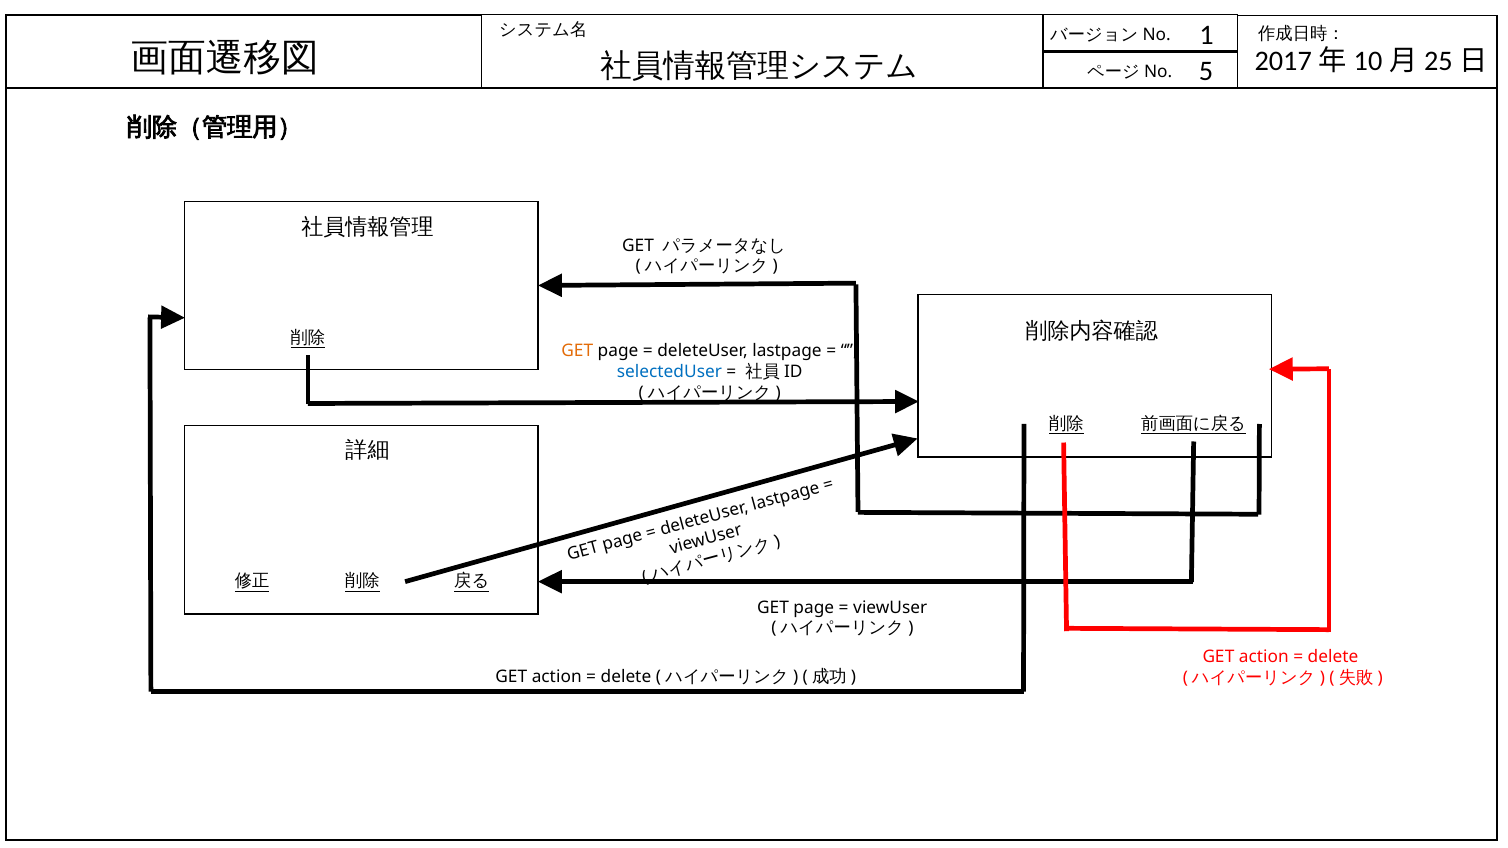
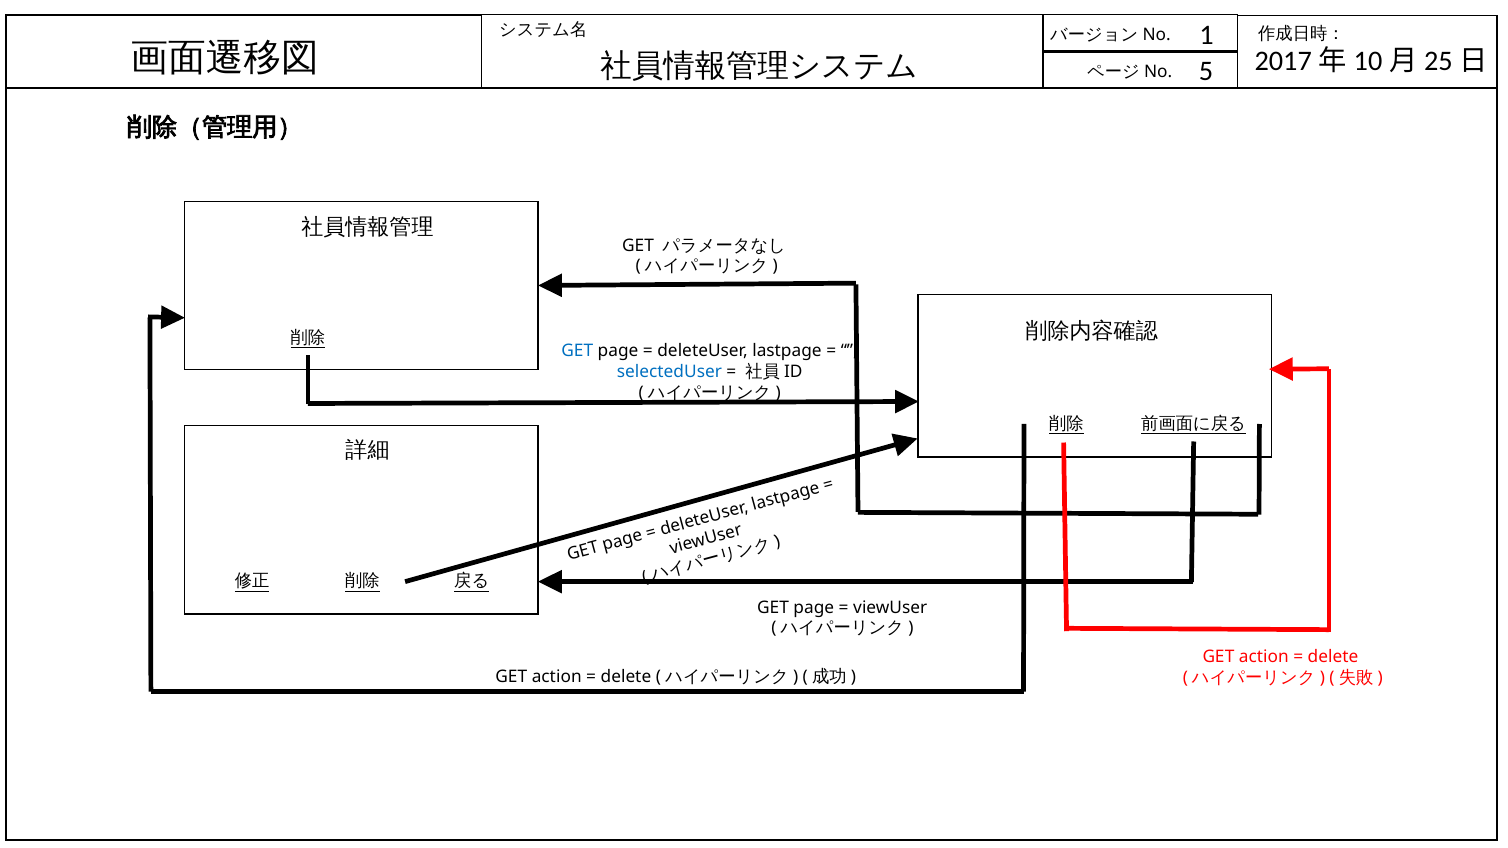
GET colour: orange -> blue (577, 351)
